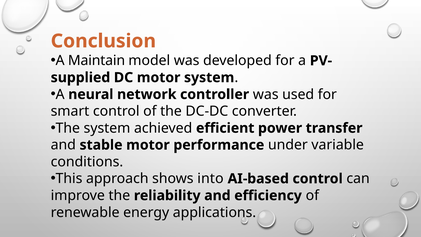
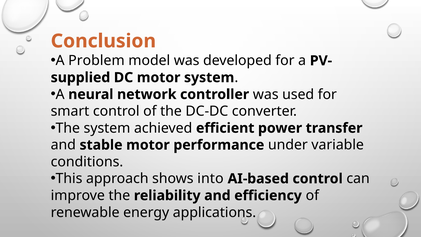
Maintain: Maintain -> Problem (96, 61)
